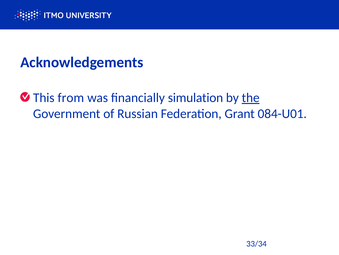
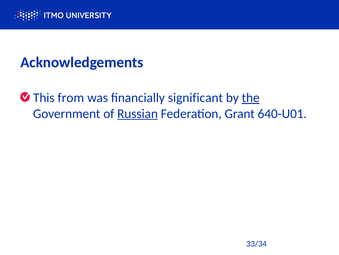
simulation: simulation -> significant (195, 98)
Russian underline: none -> present (138, 113)
084-U01: 084-U01 -> 640-U01 (282, 113)
